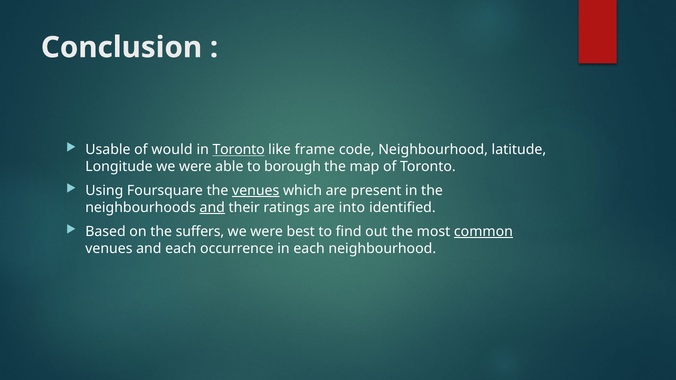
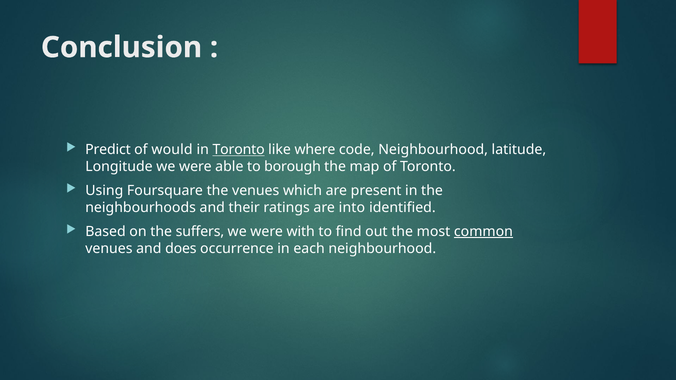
Usable: Usable -> Predict (108, 150)
frame: frame -> where (315, 150)
venues underline: present -> none (256, 191)
and underline: present -> none (212, 208)
best: best -> with (301, 232)
and each: each -> does (181, 249)
